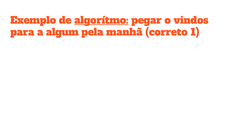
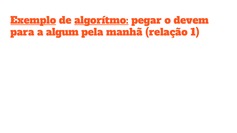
Exemplo underline: none -> present (33, 21)
vindos: vindos -> devem (191, 21)
correto: correto -> relação (166, 32)
